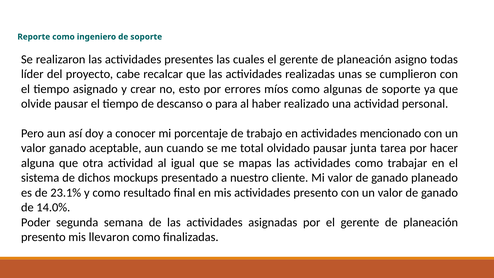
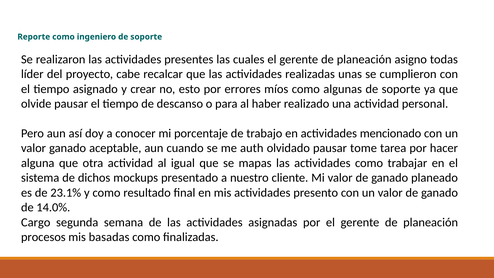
total: total -> auth (252, 148)
junta: junta -> tome (364, 148)
Poder: Poder -> Cargo (36, 222)
presento: presento -> procesos (43, 237)
llevaron: llevaron -> basadas (109, 237)
